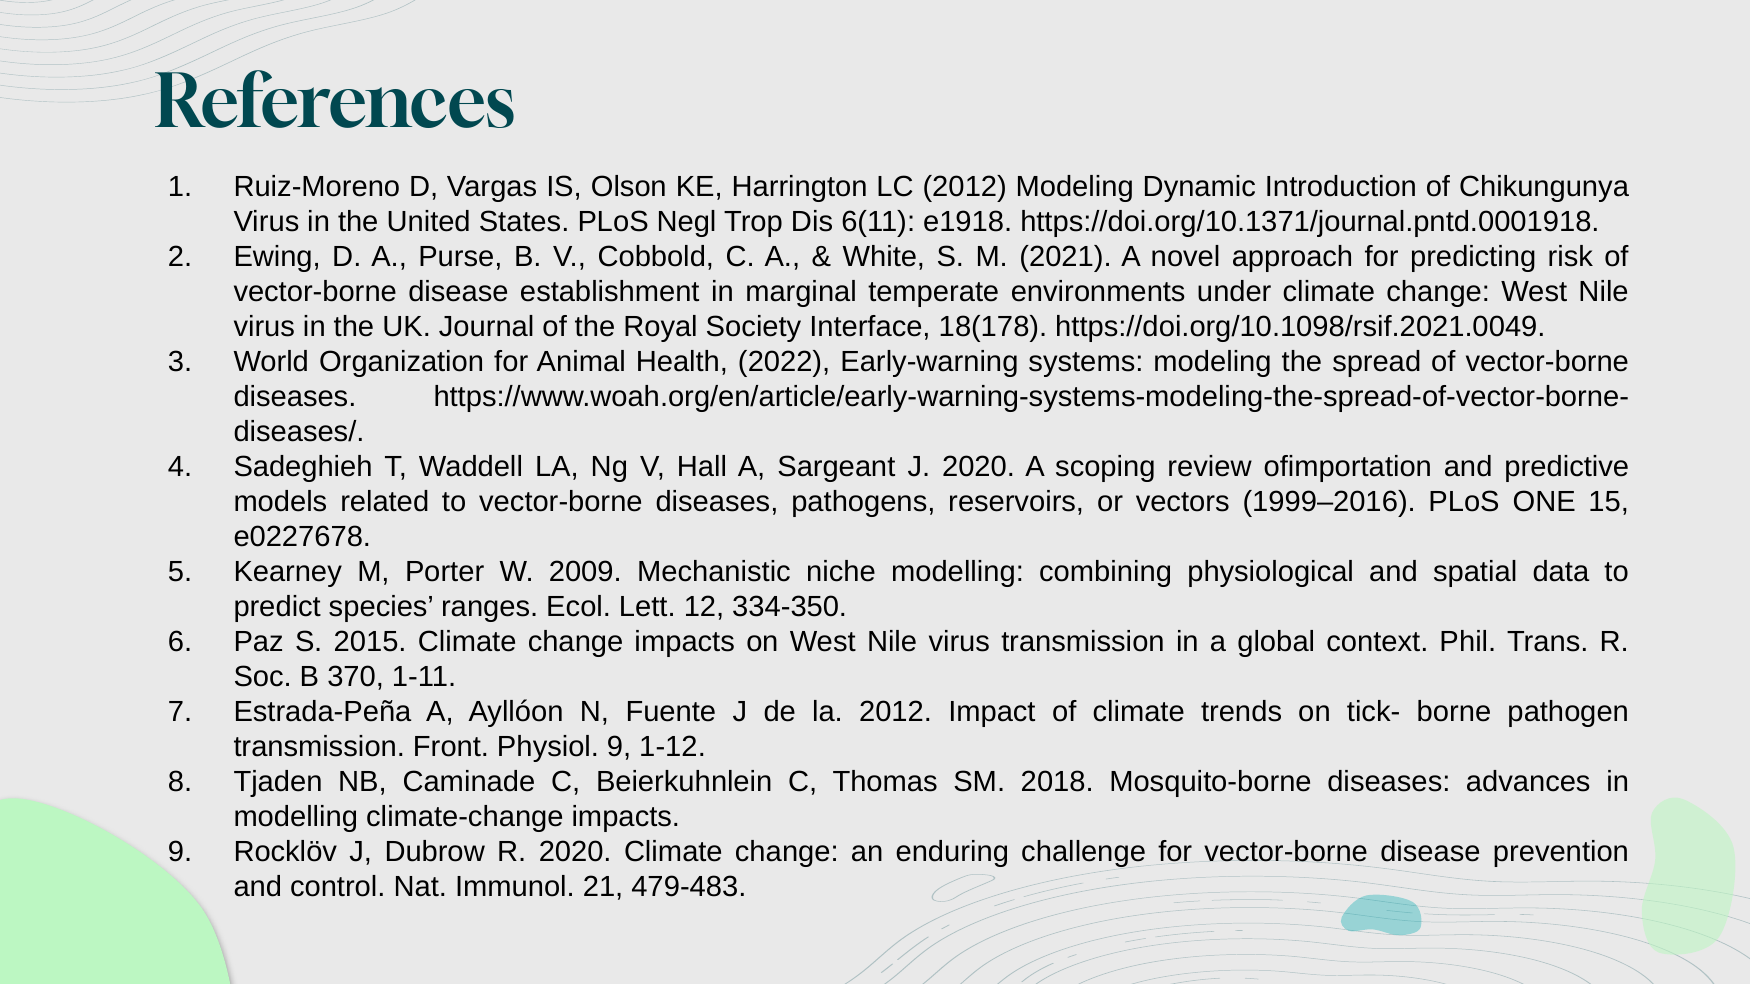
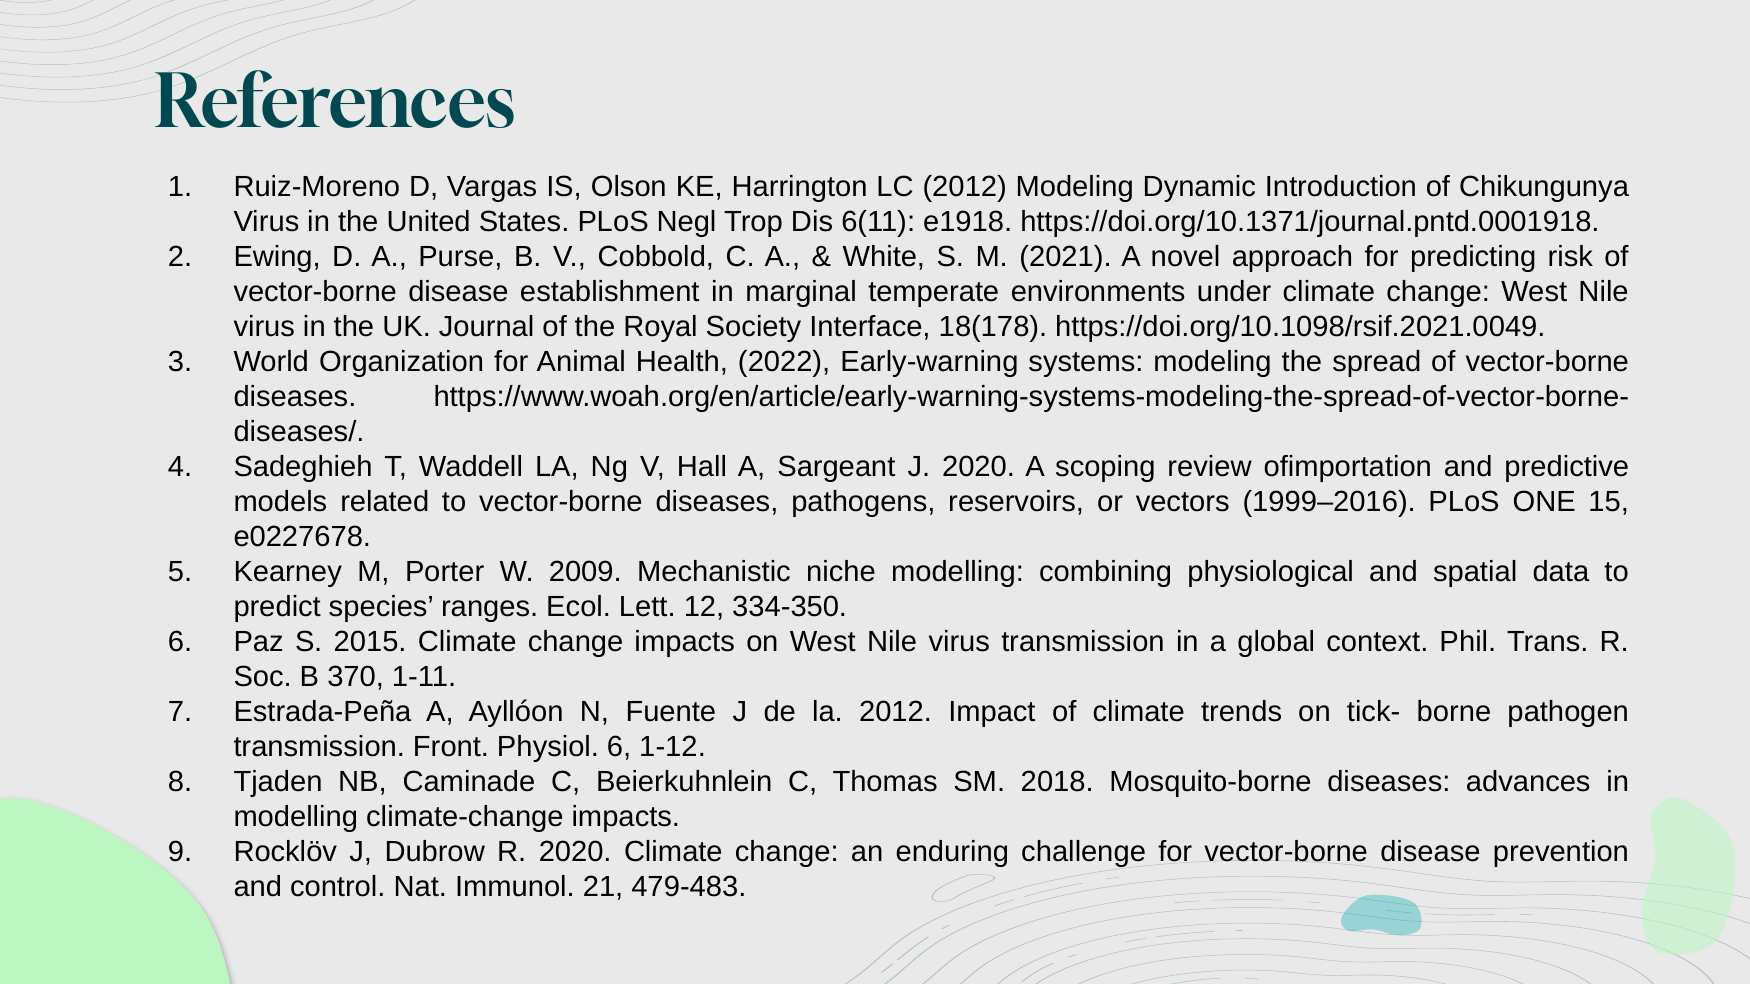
Physiol 9: 9 -> 6 (619, 747)
